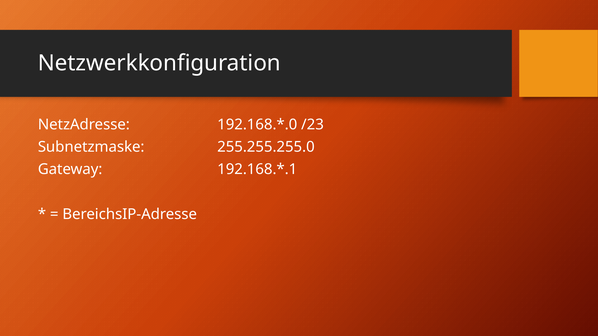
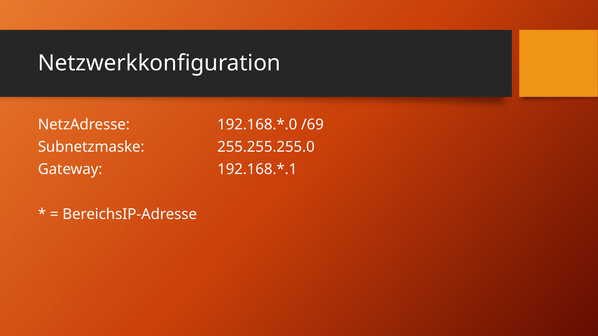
/23: /23 -> /69 (312, 125)
